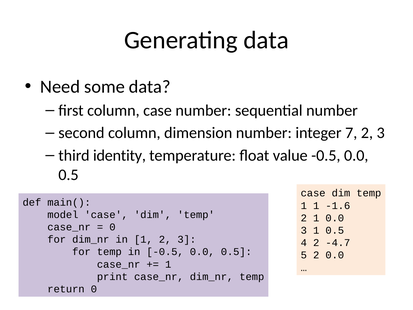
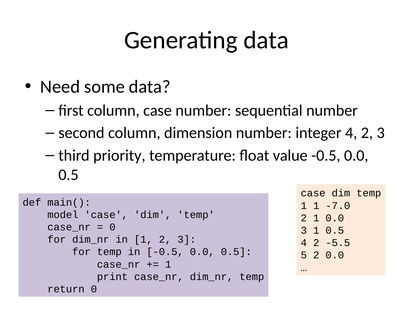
integer 7: 7 -> 4 (351, 133)
identity: identity -> priority (119, 155)
-1.6: -1.6 -> -7.0 (338, 205)
-4.7: -4.7 -> -5.5 (338, 243)
